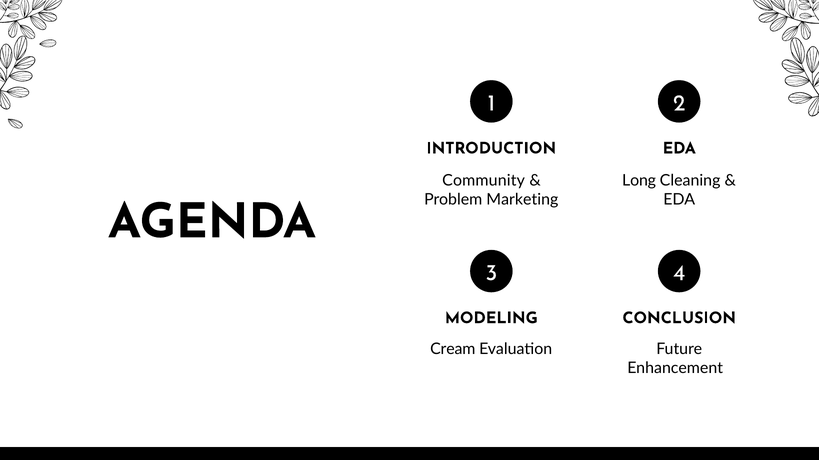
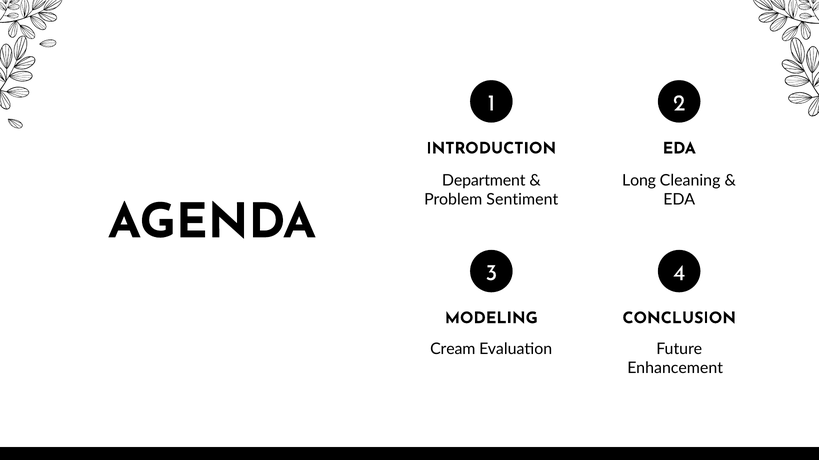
Community: Community -> Department (484, 181)
Marketing: Marketing -> Sentiment (522, 200)
